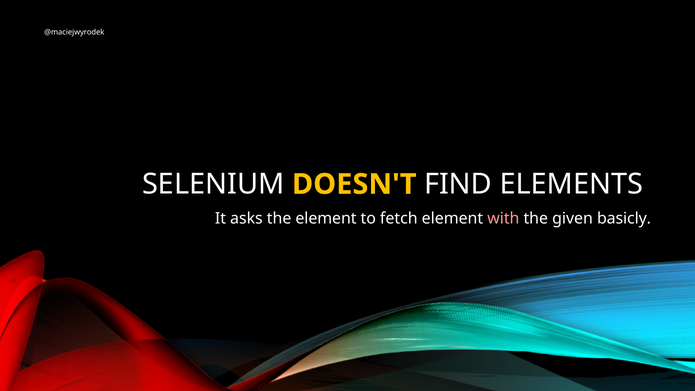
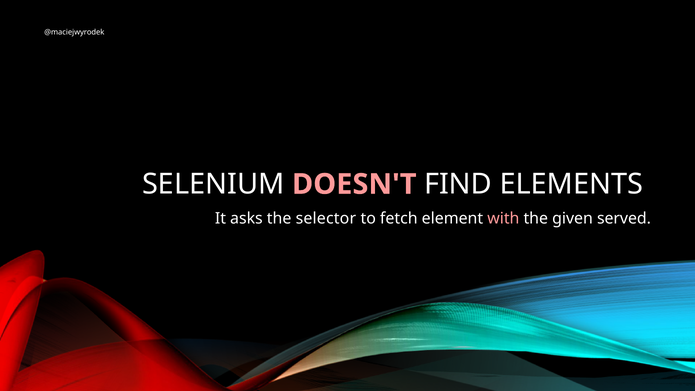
DOESN'T colour: yellow -> pink (354, 184)
the element: element -> selector (326, 219)
basicly: basicly -> served (624, 219)
